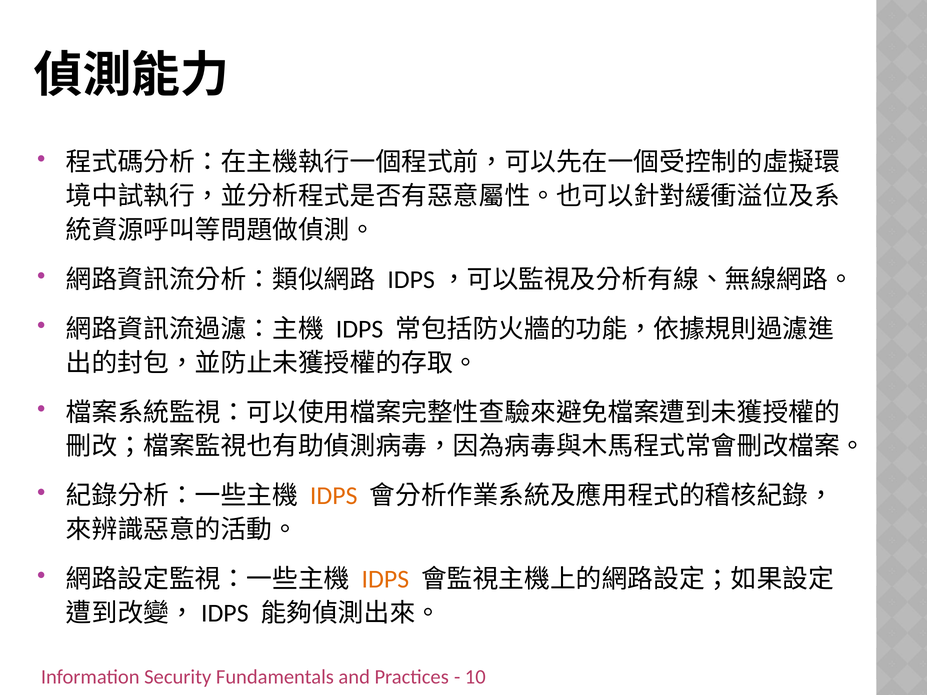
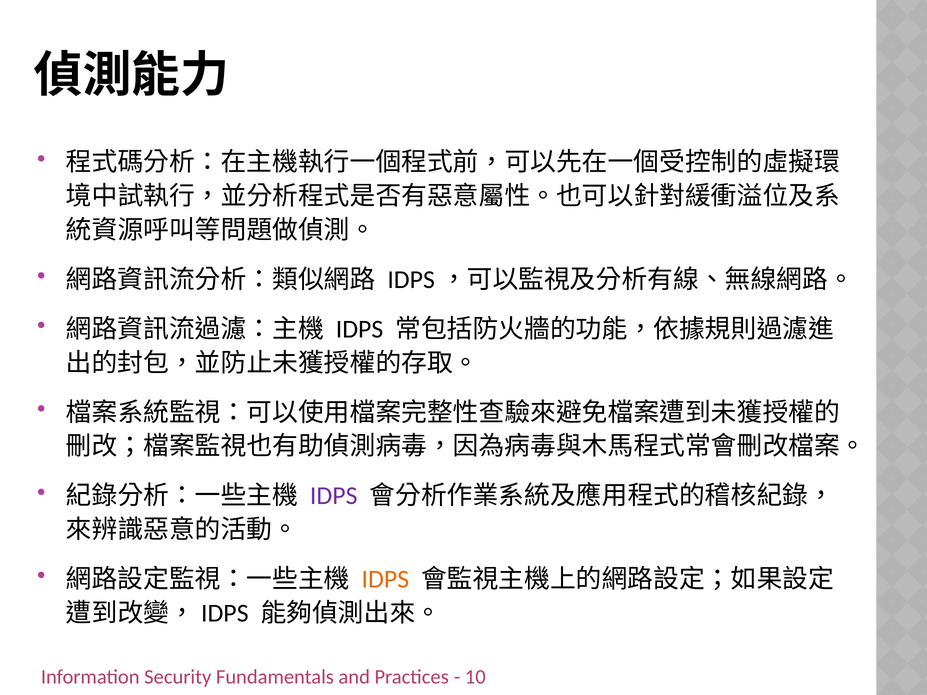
IDPS colour: orange -> purple (334, 496)
